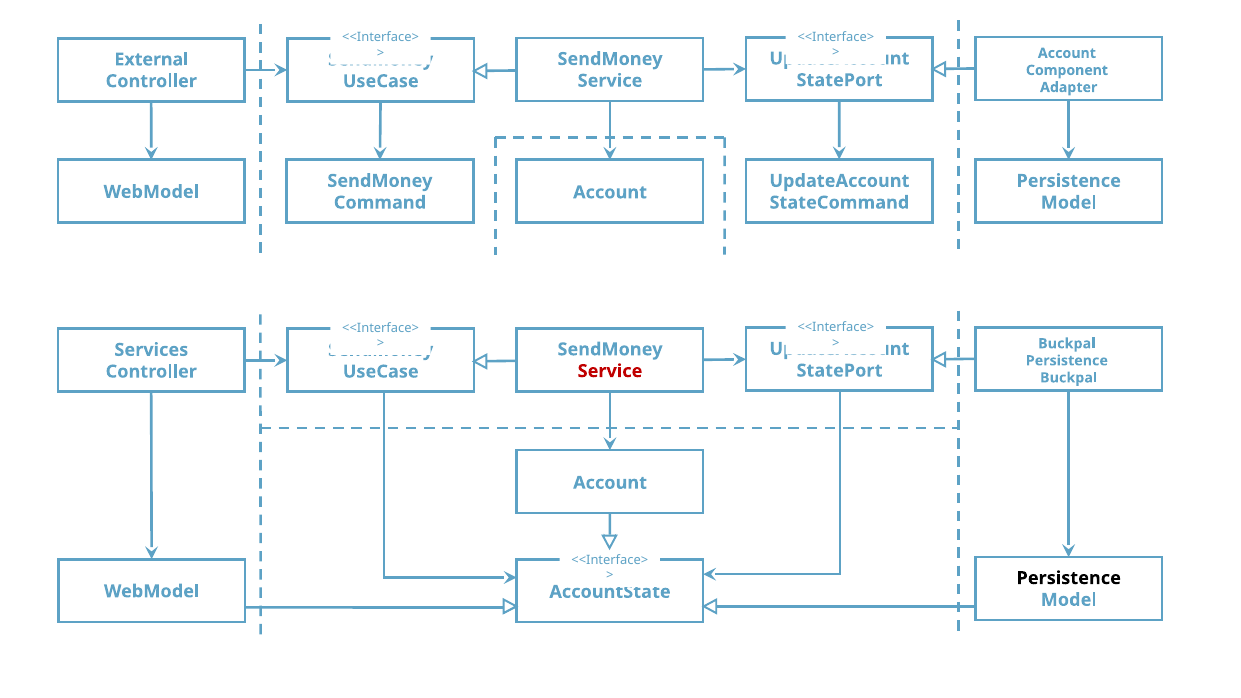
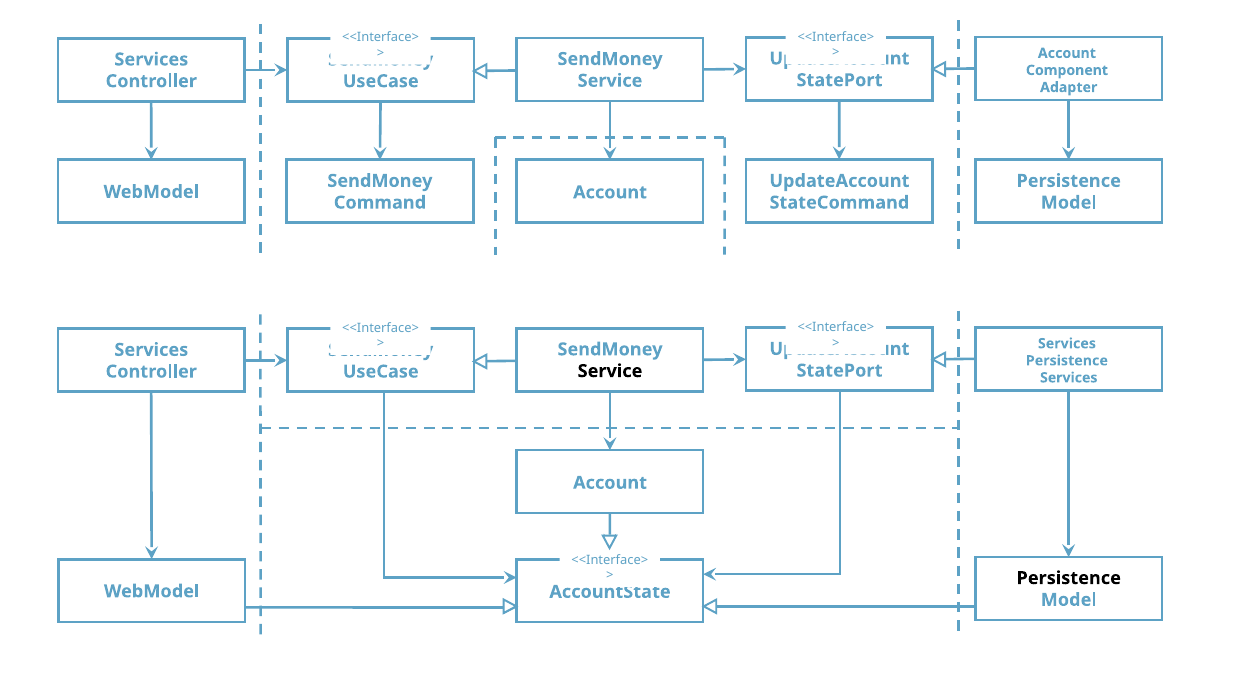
External: External -> Services (151, 60)
Buckpal: Buckpal -> Services (1067, 344)
Service colour: red -> black (610, 371)
Buckpal: Buckpal -> Services (1069, 378)
